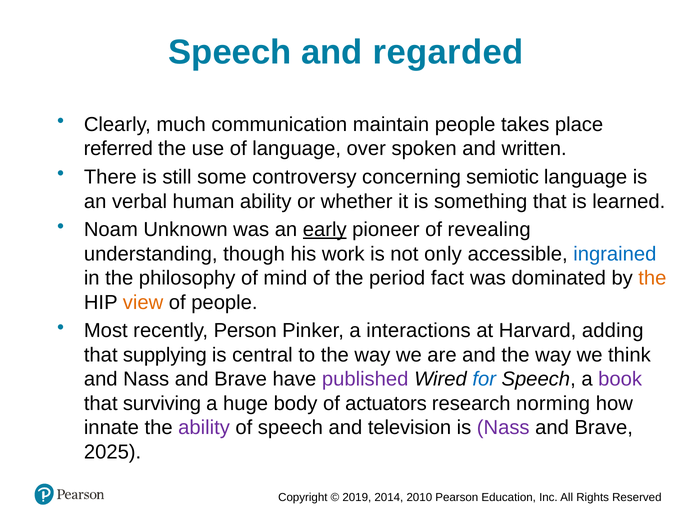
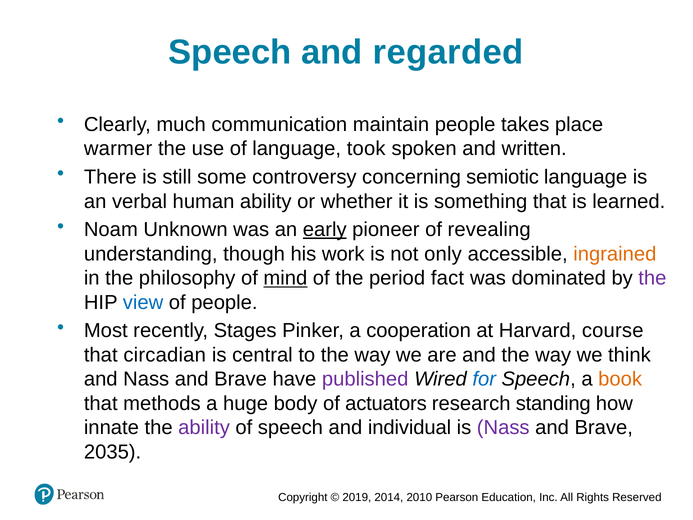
referred: referred -> warmer (118, 149)
over: over -> took (366, 149)
ingrained colour: blue -> orange (615, 254)
mind underline: none -> present (285, 278)
the colour: orange -> purple (652, 278)
view colour: orange -> blue (143, 302)
Person: Person -> Stages (245, 331)
interactions: interactions -> cooperation (419, 331)
adding: adding -> course (613, 331)
supplying: supplying -> circadian (165, 355)
book colour: purple -> orange (620, 379)
surviving: surviving -> methods (162, 403)
norming: norming -> standing (553, 403)
television: television -> individual (410, 428)
2025: 2025 -> 2035 (113, 452)
